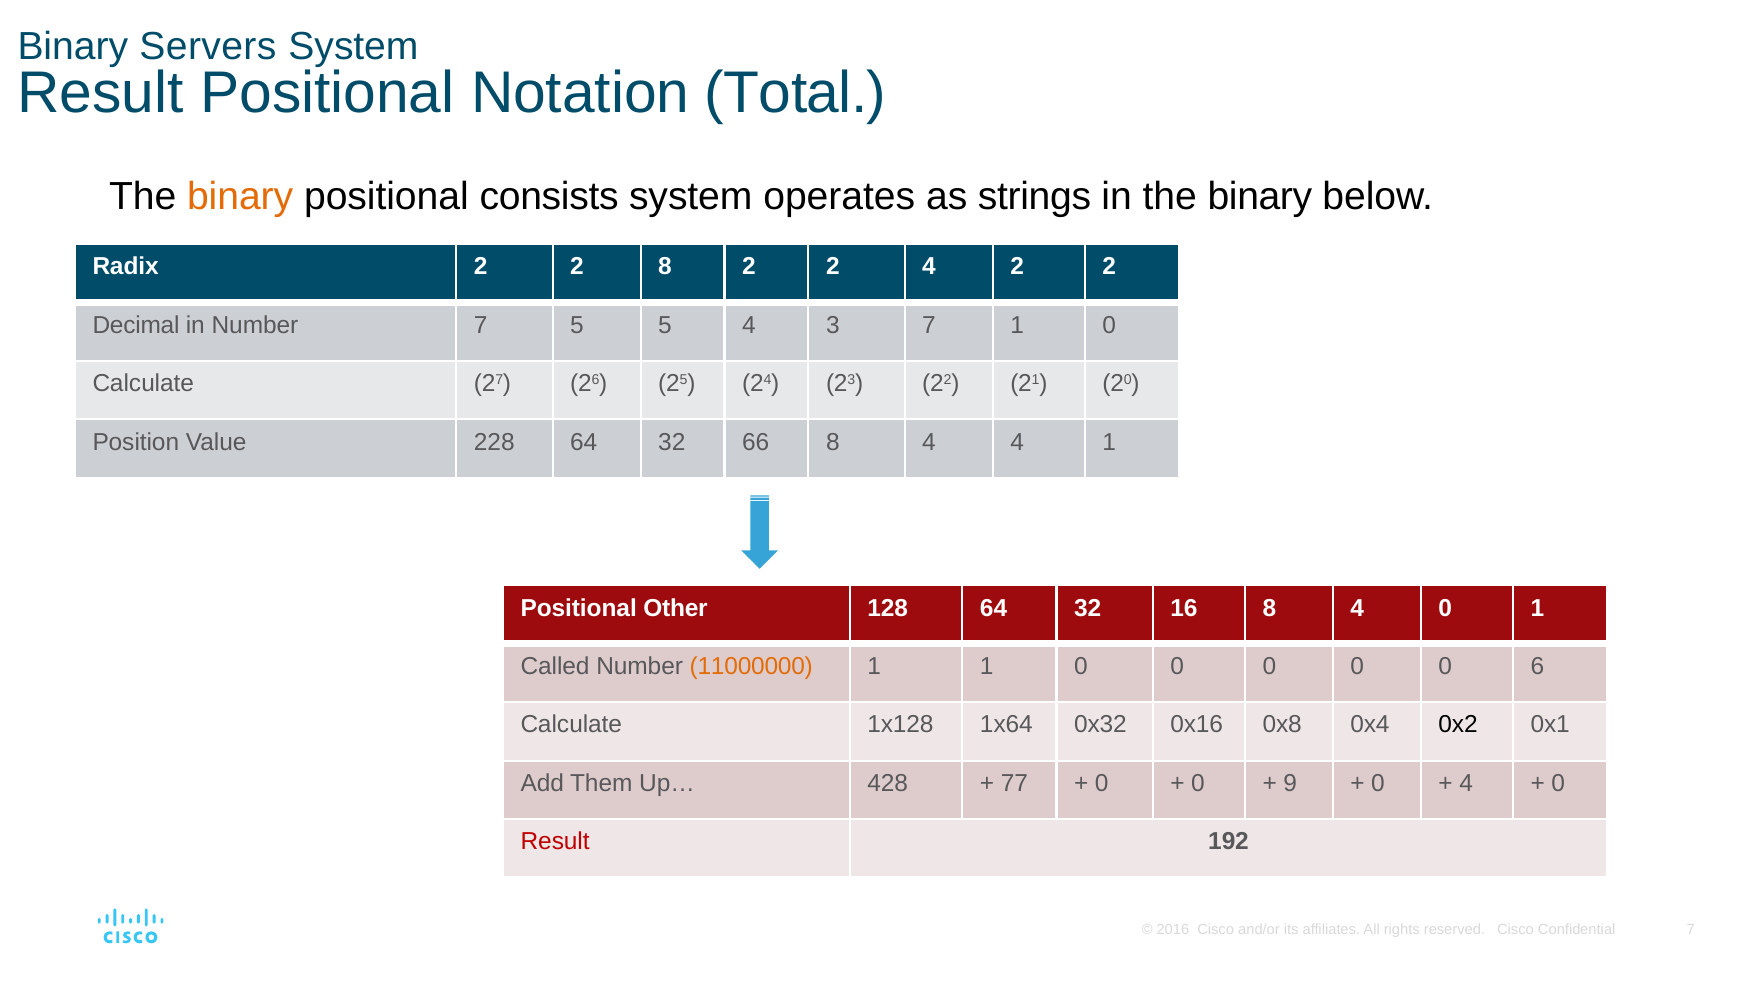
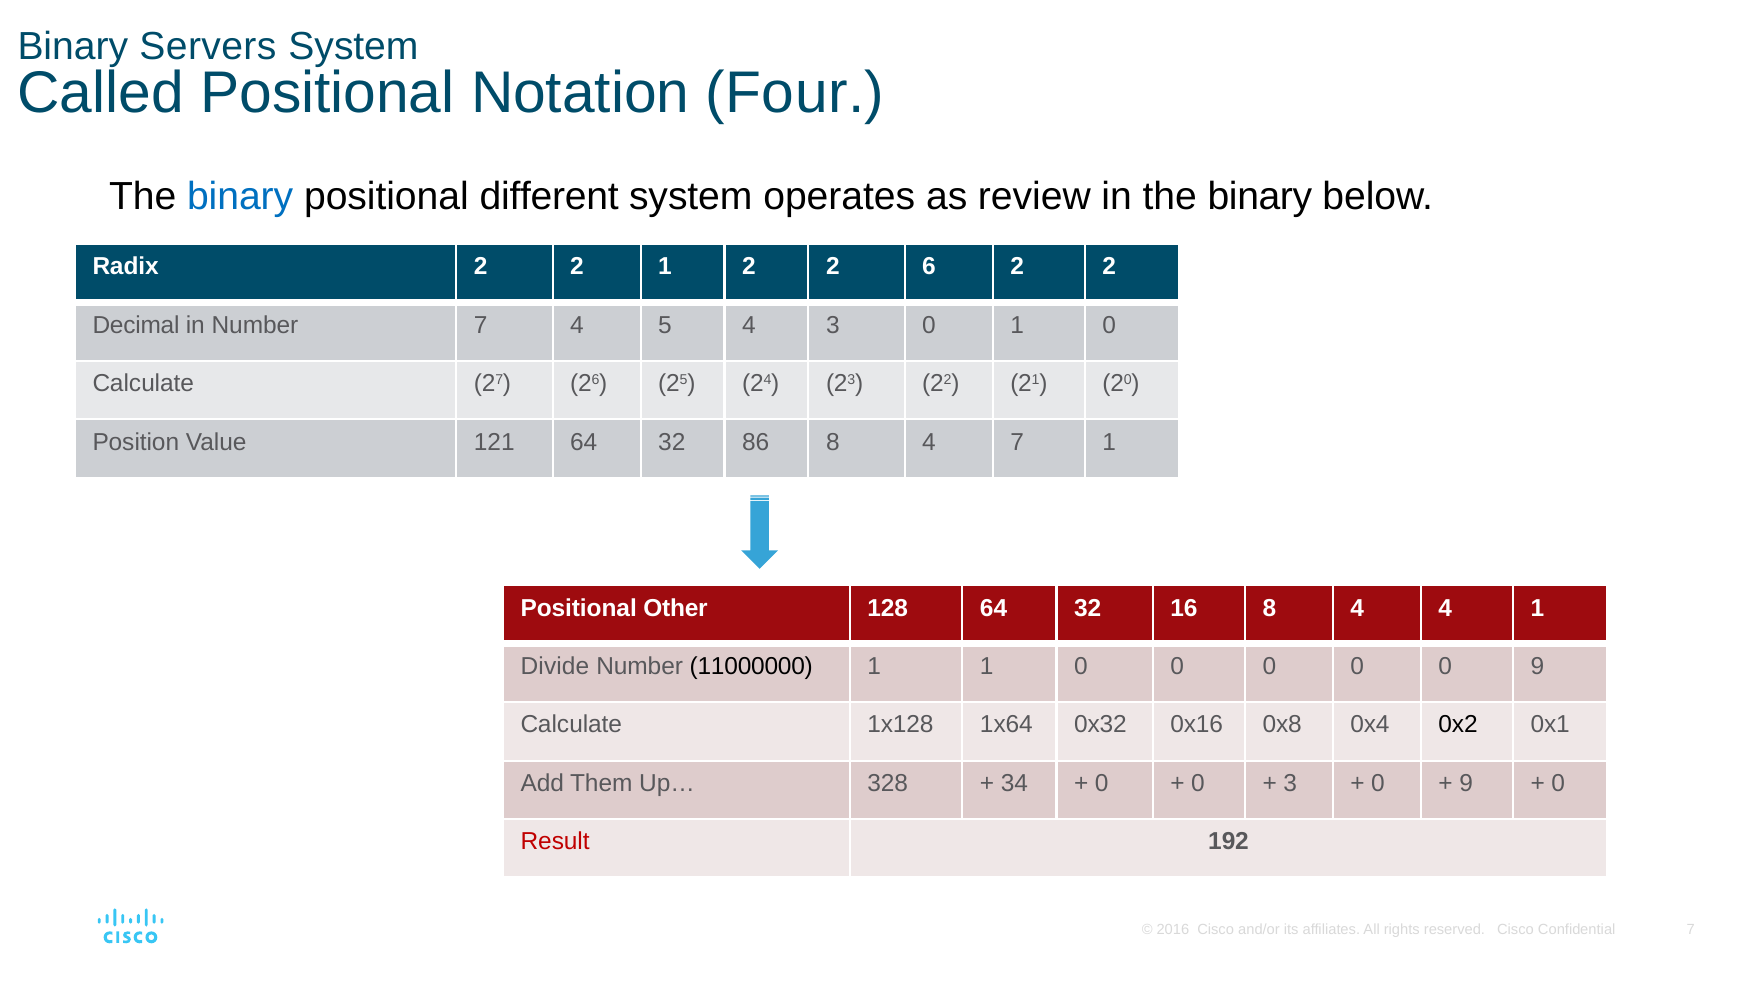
Result: Result -> Called (101, 93)
Total: Total -> Four (795, 93)
binary colour: orange -> blue (240, 197)
consists: consists -> different (549, 197)
strings: strings -> review (1034, 197)
2 8: 8 -> 1 (665, 267)
2 4: 4 -> 6 (929, 267)
7 5: 5 -> 4 (577, 325)
3 7: 7 -> 0 (929, 325)
228: 228 -> 121 (494, 442)
66: 66 -> 86 (756, 442)
4 4: 4 -> 7 (1017, 442)
4 0: 0 -> 4 (1445, 608)
Called: Called -> Divide (555, 666)
11000000 colour: orange -> black (751, 666)
0 6: 6 -> 9 (1537, 666)
428: 428 -> 328 (888, 783)
77: 77 -> 34 (1014, 783)
9: 9 -> 3 (1290, 783)
4: 4 -> 9 (1466, 783)
